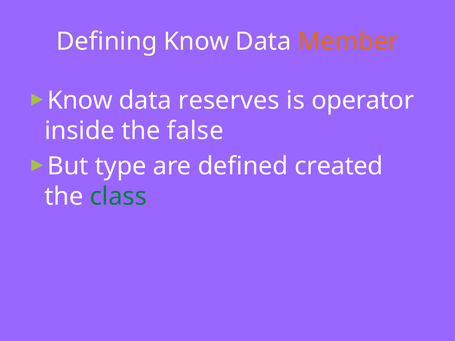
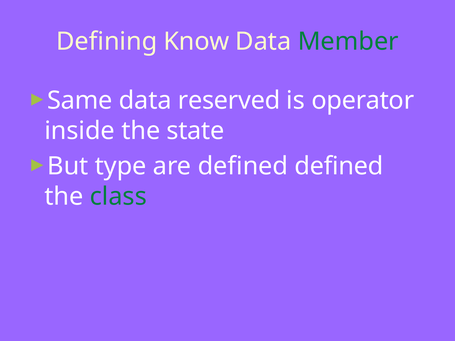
Member colour: orange -> green (348, 42)
Know: Know -> Same (80, 100)
reserves: reserves -> reserved (229, 100)
false: false -> state (195, 131)
defined created: created -> defined (339, 166)
